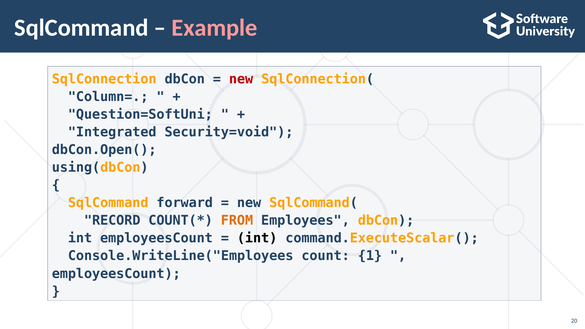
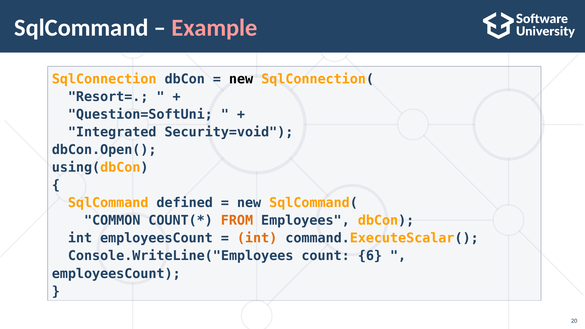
new colour: red -> black (241, 79)
Column=: Column= -> Resort= (108, 97)
forward: forward -> defined (185, 203)
RECORD: RECORD -> COMMON (112, 221)
int colour: black -> orange (257, 238)
1: 1 -> 6 (370, 256)
